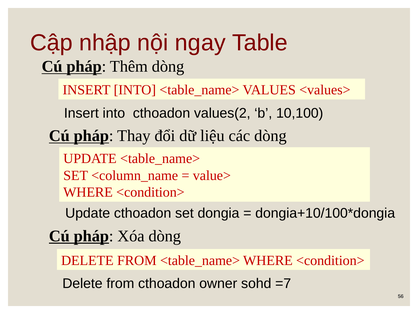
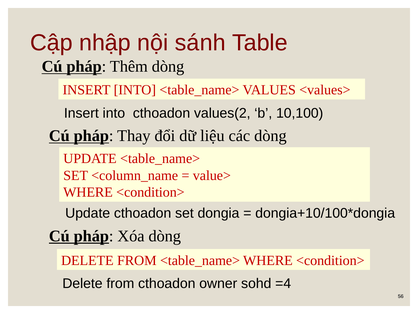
ngay: ngay -> sánh (200, 43)
=7: =7 -> =4 (283, 283)
